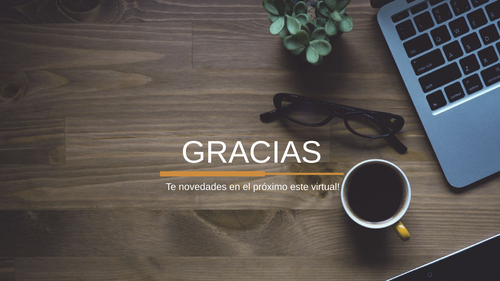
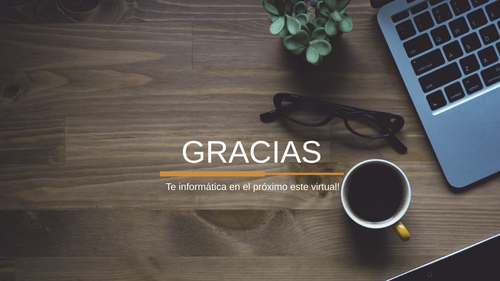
novedades: novedades -> informática (203, 187)
